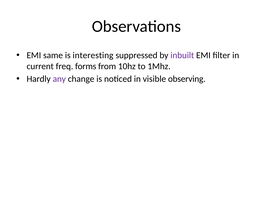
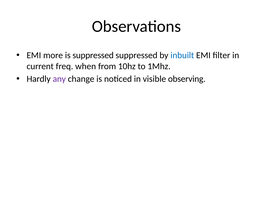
same: same -> more (53, 55)
is interesting: interesting -> suppressed (93, 55)
inbuilt colour: purple -> blue (182, 55)
forms: forms -> when (86, 66)
